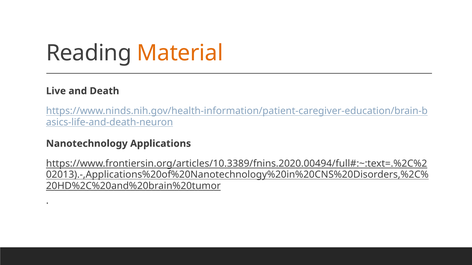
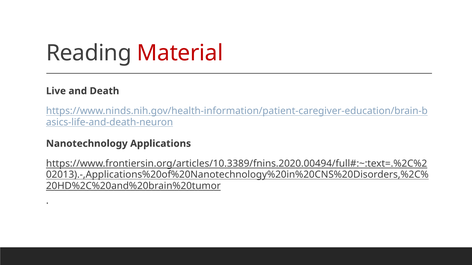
Material colour: orange -> red (180, 53)
